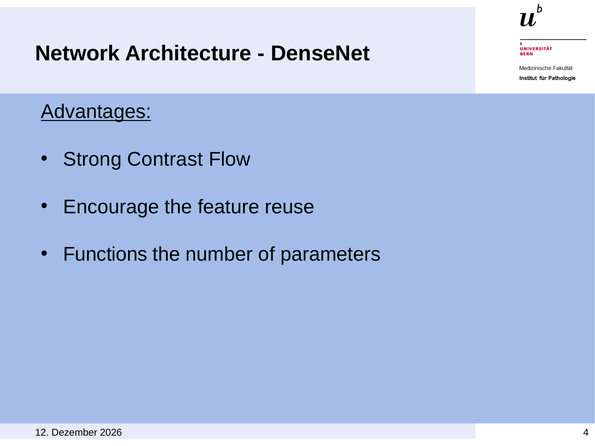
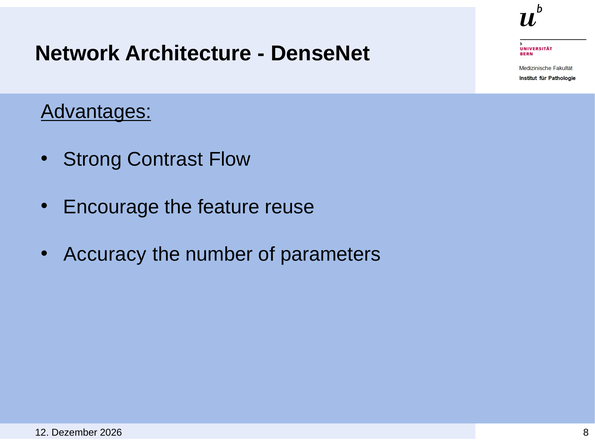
Functions: Functions -> Accuracy (105, 255)
4: 4 -> 8 (586, 433)
